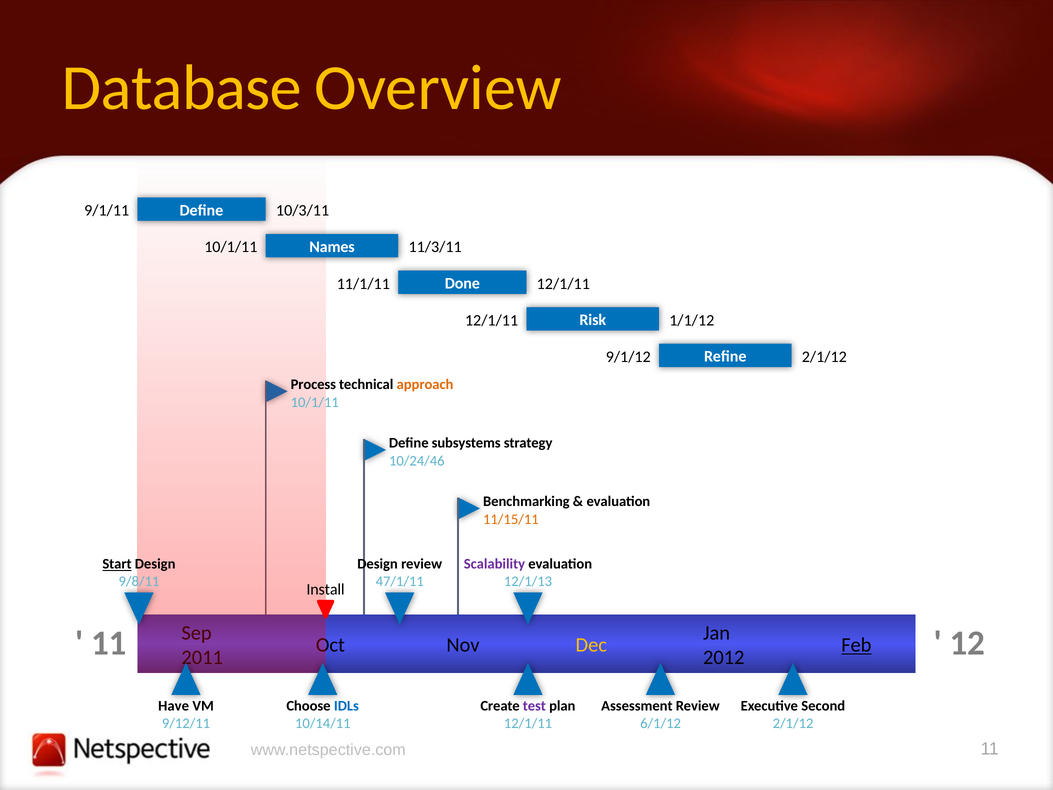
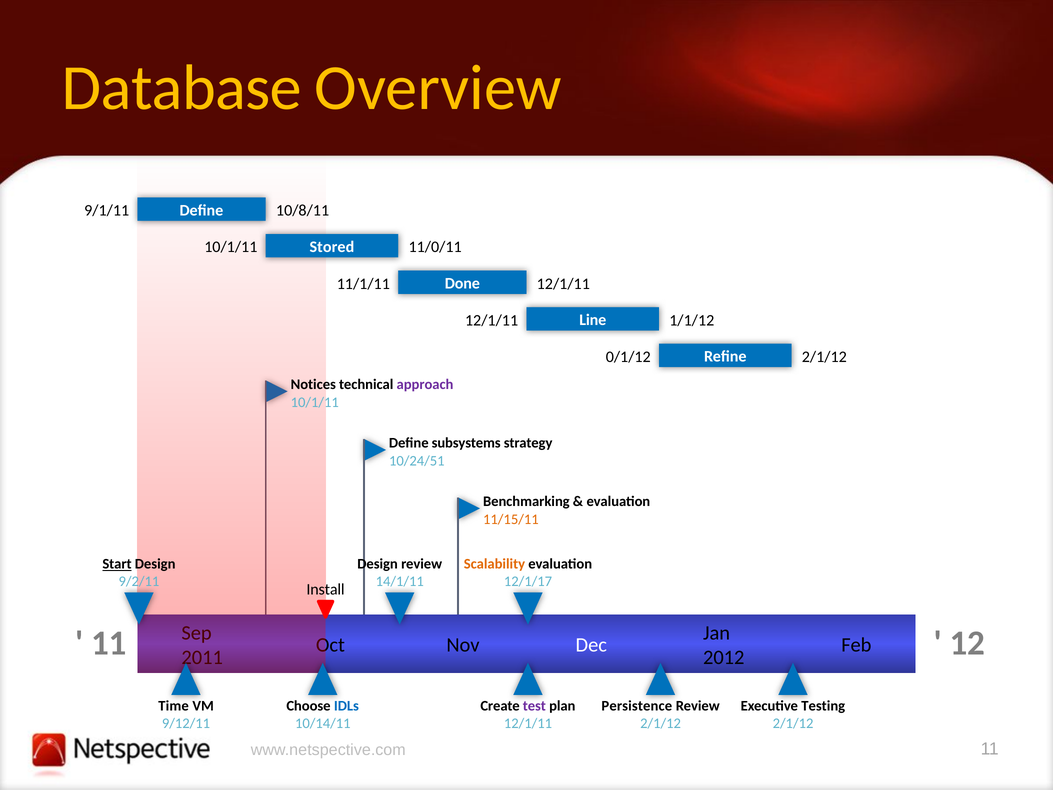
10/3/11: 10/3/11 -> 10/8/11 (303, 210)
Names: Names -> Stored (332, 247)
11/3/11: 11/3/11 -> 11/0/11 (435, 247)
Risk: Risk -> Line (593, 320)
9/1/12: 9/1/12 -> 0/1/12 (628, 357)
Process: Process -> Notices (313, 384)
approach colour: orange -> purple (425, 384)
10/24/46: 10/24/46 -> 10/24/51 (417, 461)
Scalability colour: purple -> orange (494, 564)
9/8/11: 9/8/11 -> 9/2/11 (139, 581)
47/1/11: 47/1/11 -> 14/1/11 (400, 581)
12/1/13: 12/1/13 -> 12/1/17 (528, 581)
Dec colour: yellow -> white (591, 645)
Feb underline: present -> none (856, 645)
Have: Have -> Time (174, 706)
Assessment: Assessment -> Persistence (637, 706)
Second: Second -> Testing (823, 706)
6/1/12: 6/1/12 -> 2/1/12 (661, 723)
